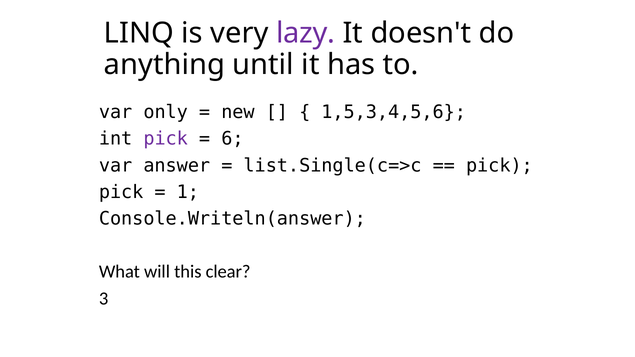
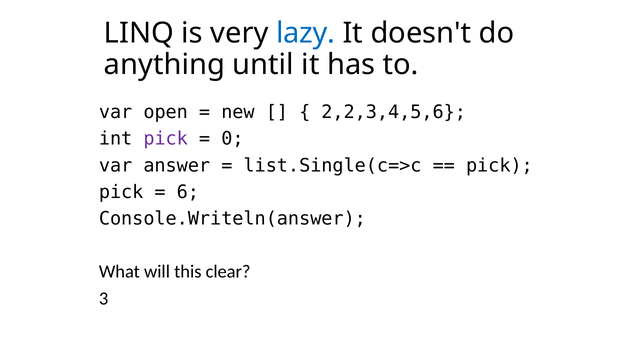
lazy colour: purple -> blue (306, 33)
only: only -> open (166, 112)
1,5,3,4,5,6: 1,5,3,4,5,6 -> 2,2,3,4,5,6 (394, 112)
6: 6 -> 0 (232, 139)
1: 1 -> 6 (188, 192)
